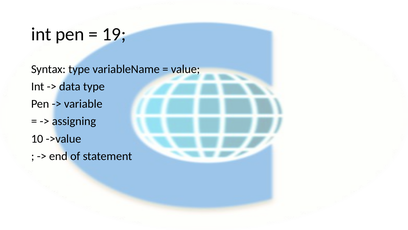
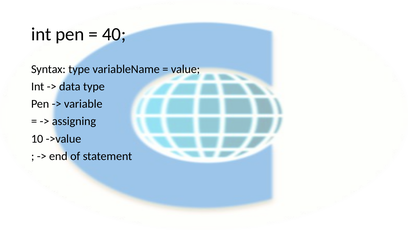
19: 19 -> 40 (114, 34)
